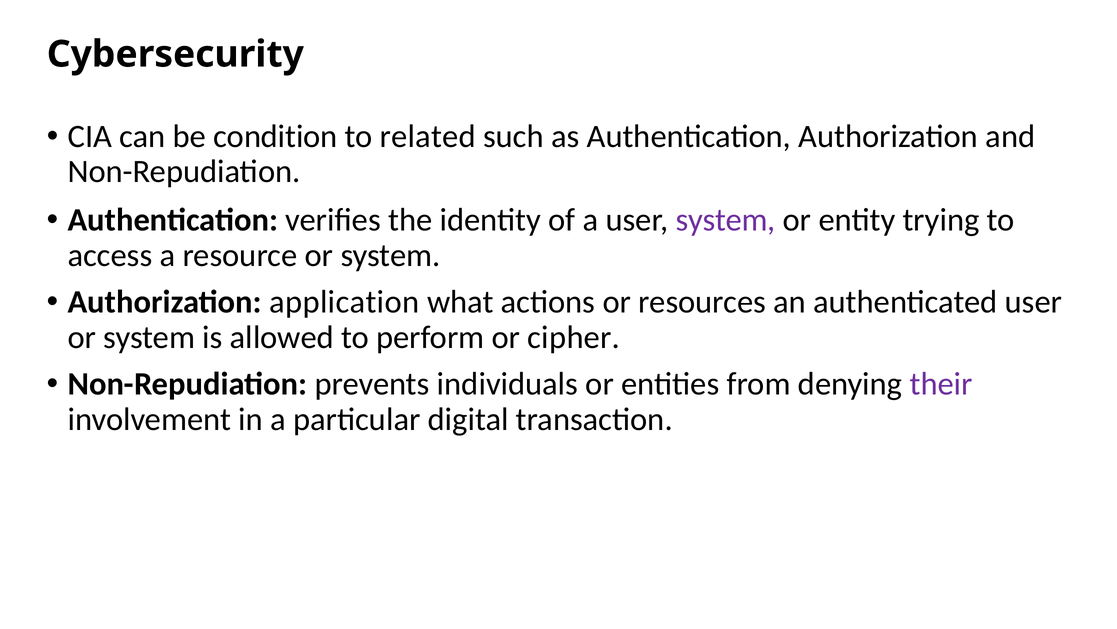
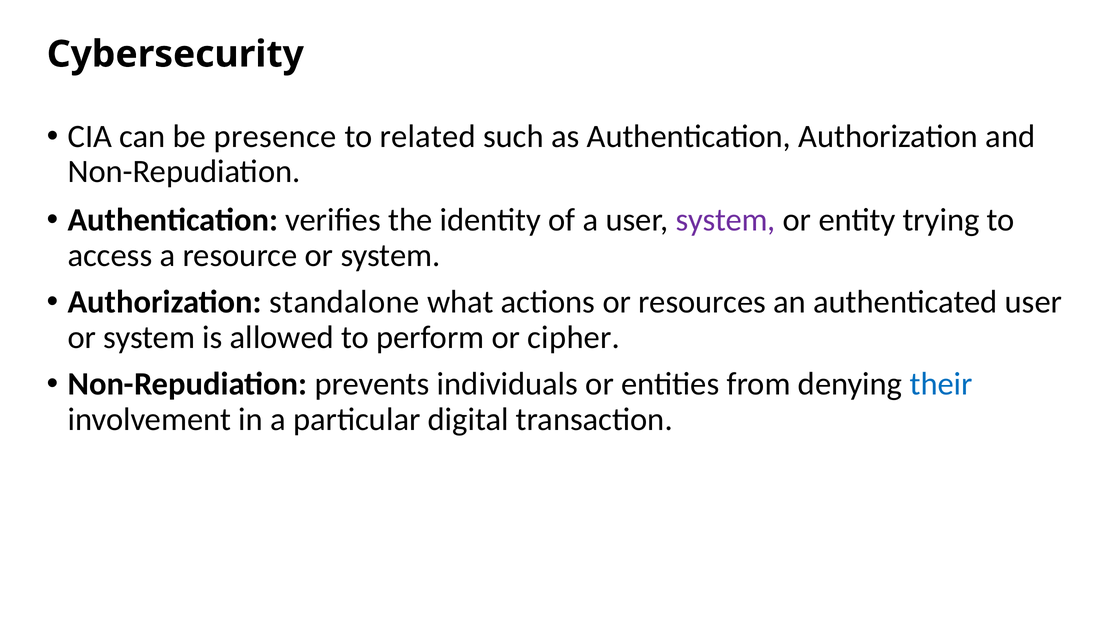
condition: condition -> presence (275, 136)
application: application -> standalone (344, 302)
their colour: purple -> blue (941, 384)
